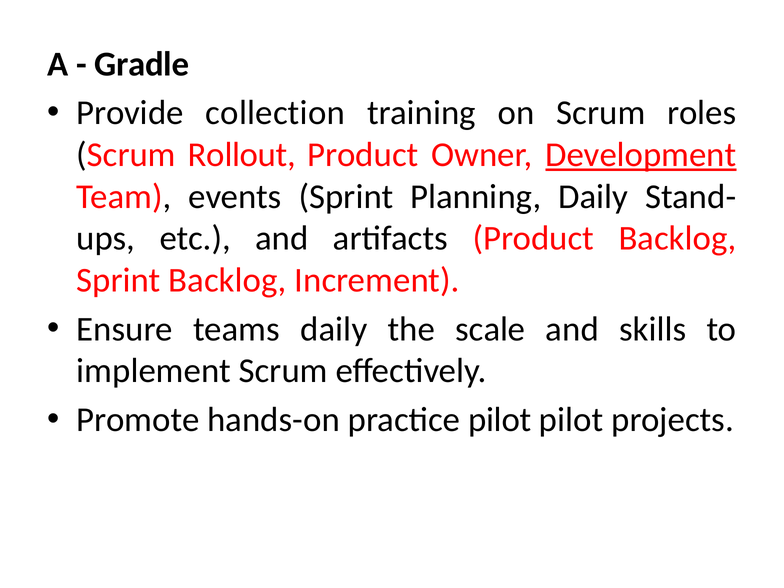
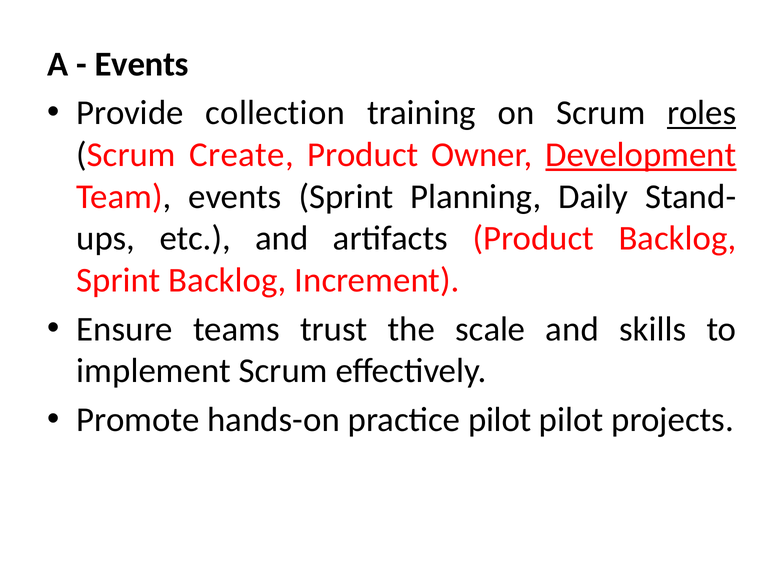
Gradle: Gradle -> Events (142, 64)
roles underline: none -> present (702, 113)
Rollout: Rollout -> Create (241, 155)
teams daily: daily -> trust (334, 329)
